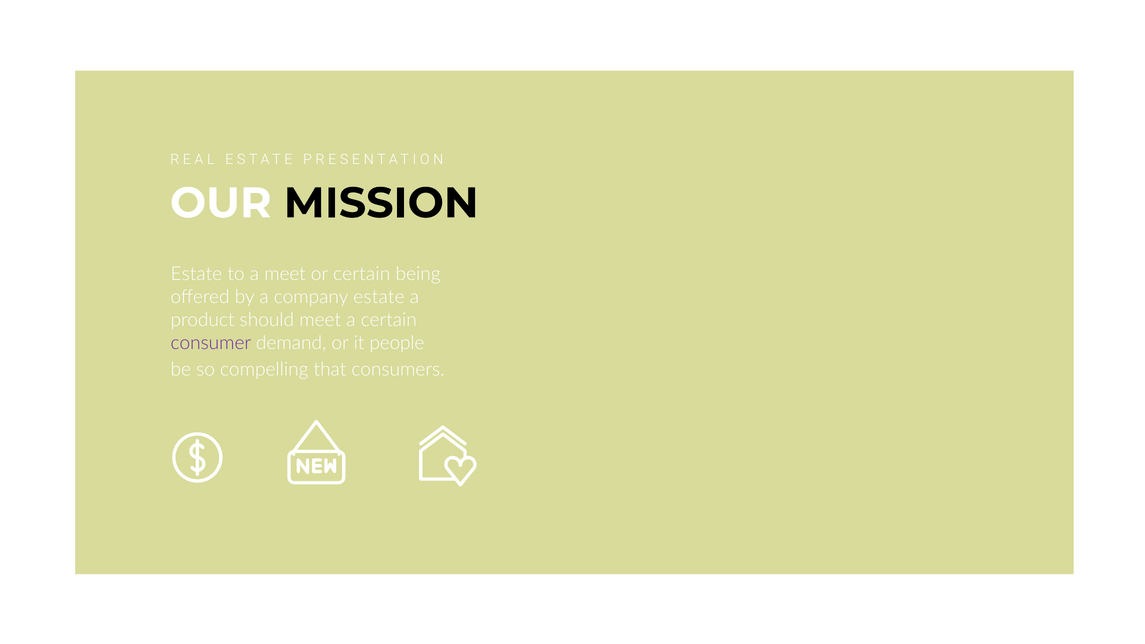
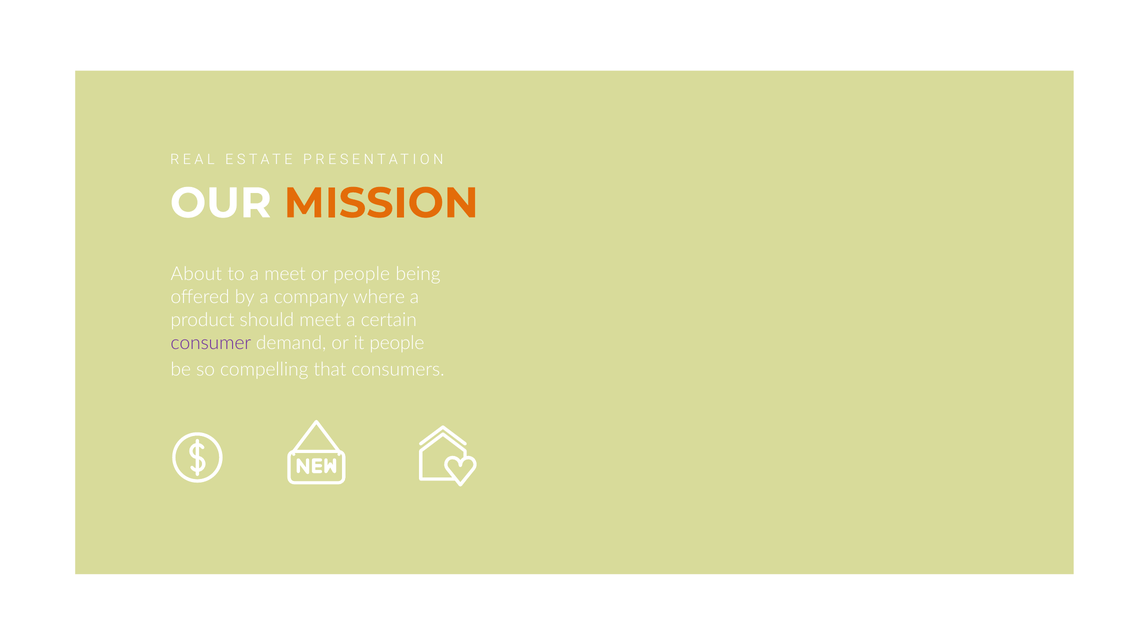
MISSION colour: black -> orange (381, 203)
Estate: Estate -> About (196, 274)
or certain: certain -> people (362, 274)
company estate: estate -> where (379, 297)
